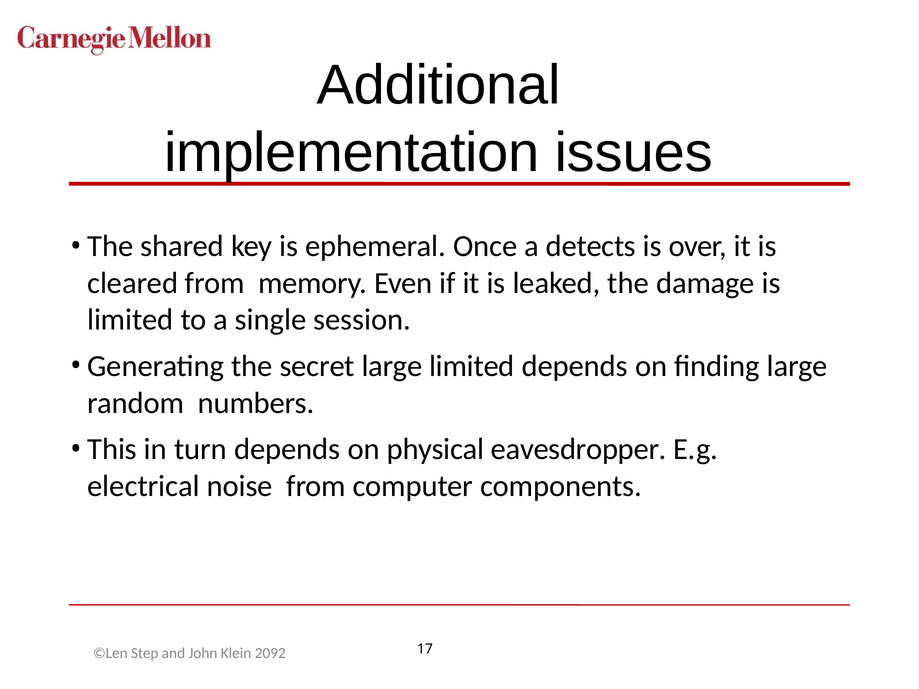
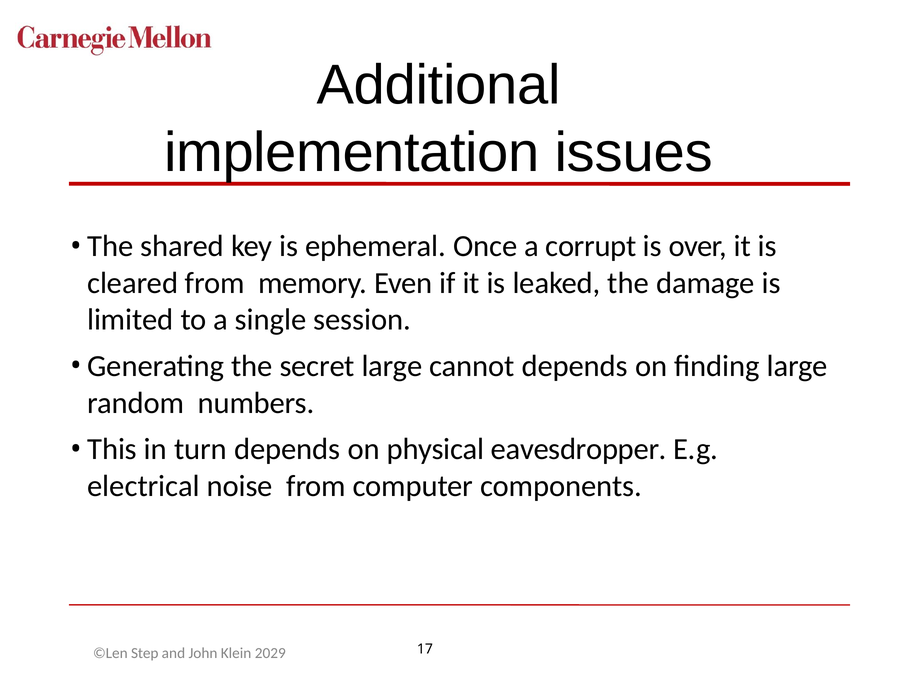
detects: detects -> corrupt (591, 246)
large limited: limited -> cannot (472, 366)
2092: 2092 -> 2029 (270, 653)
